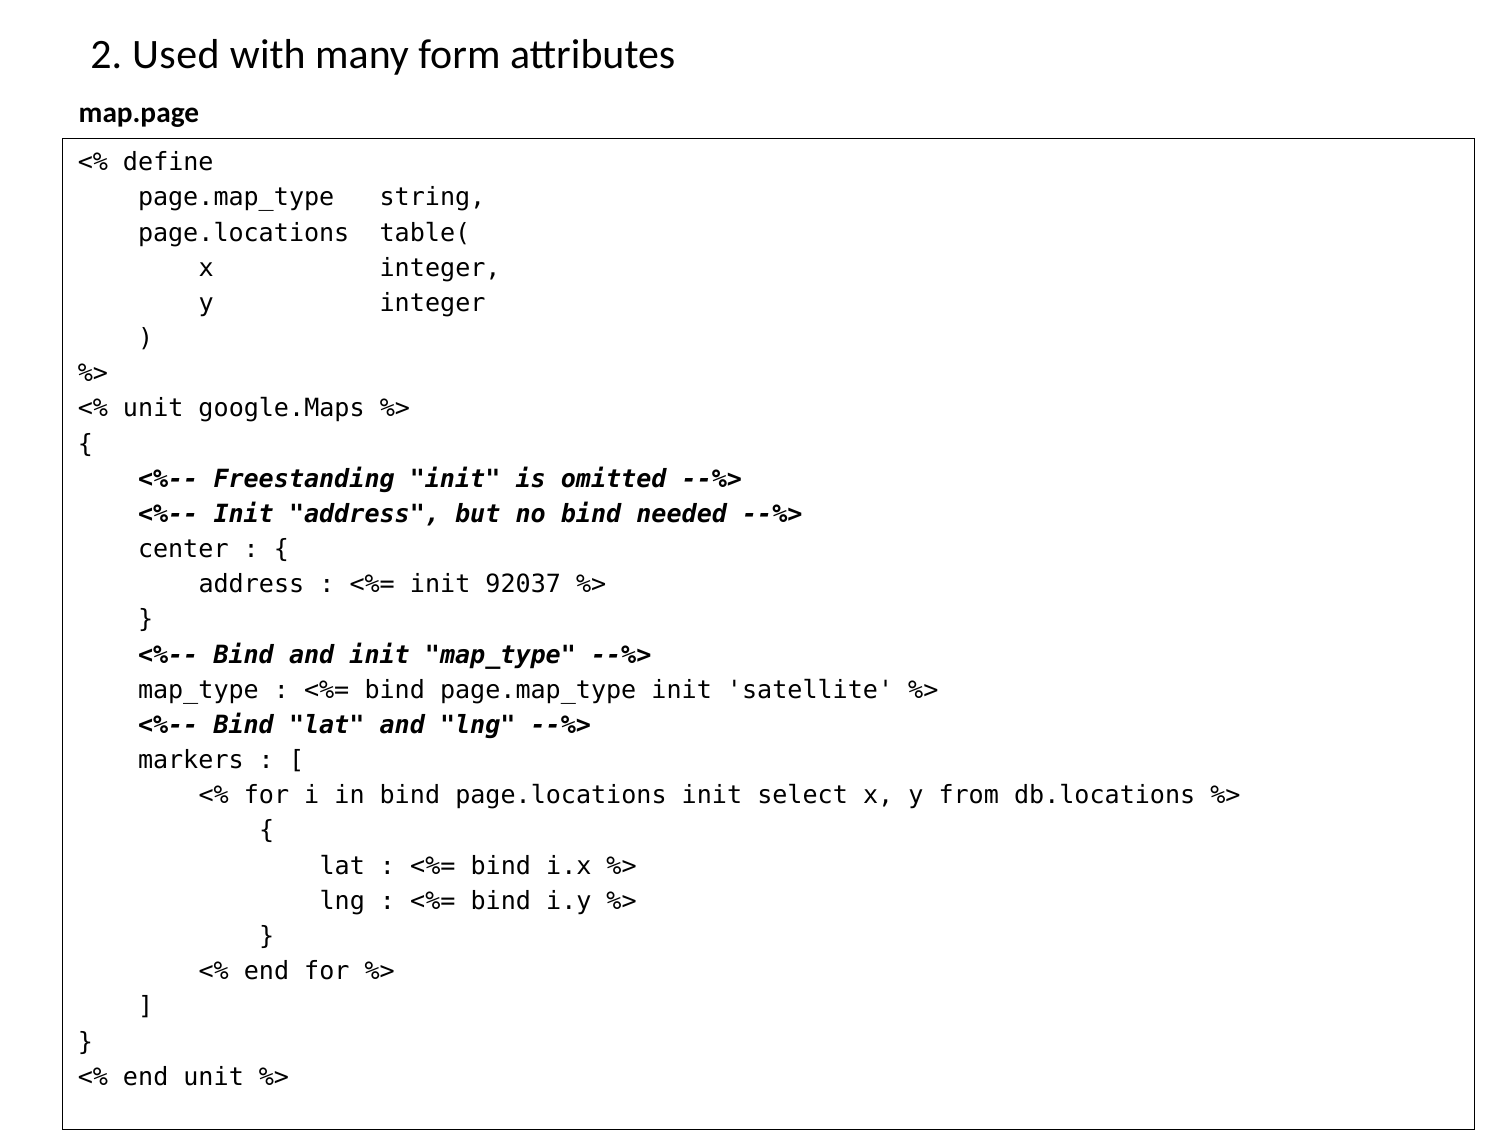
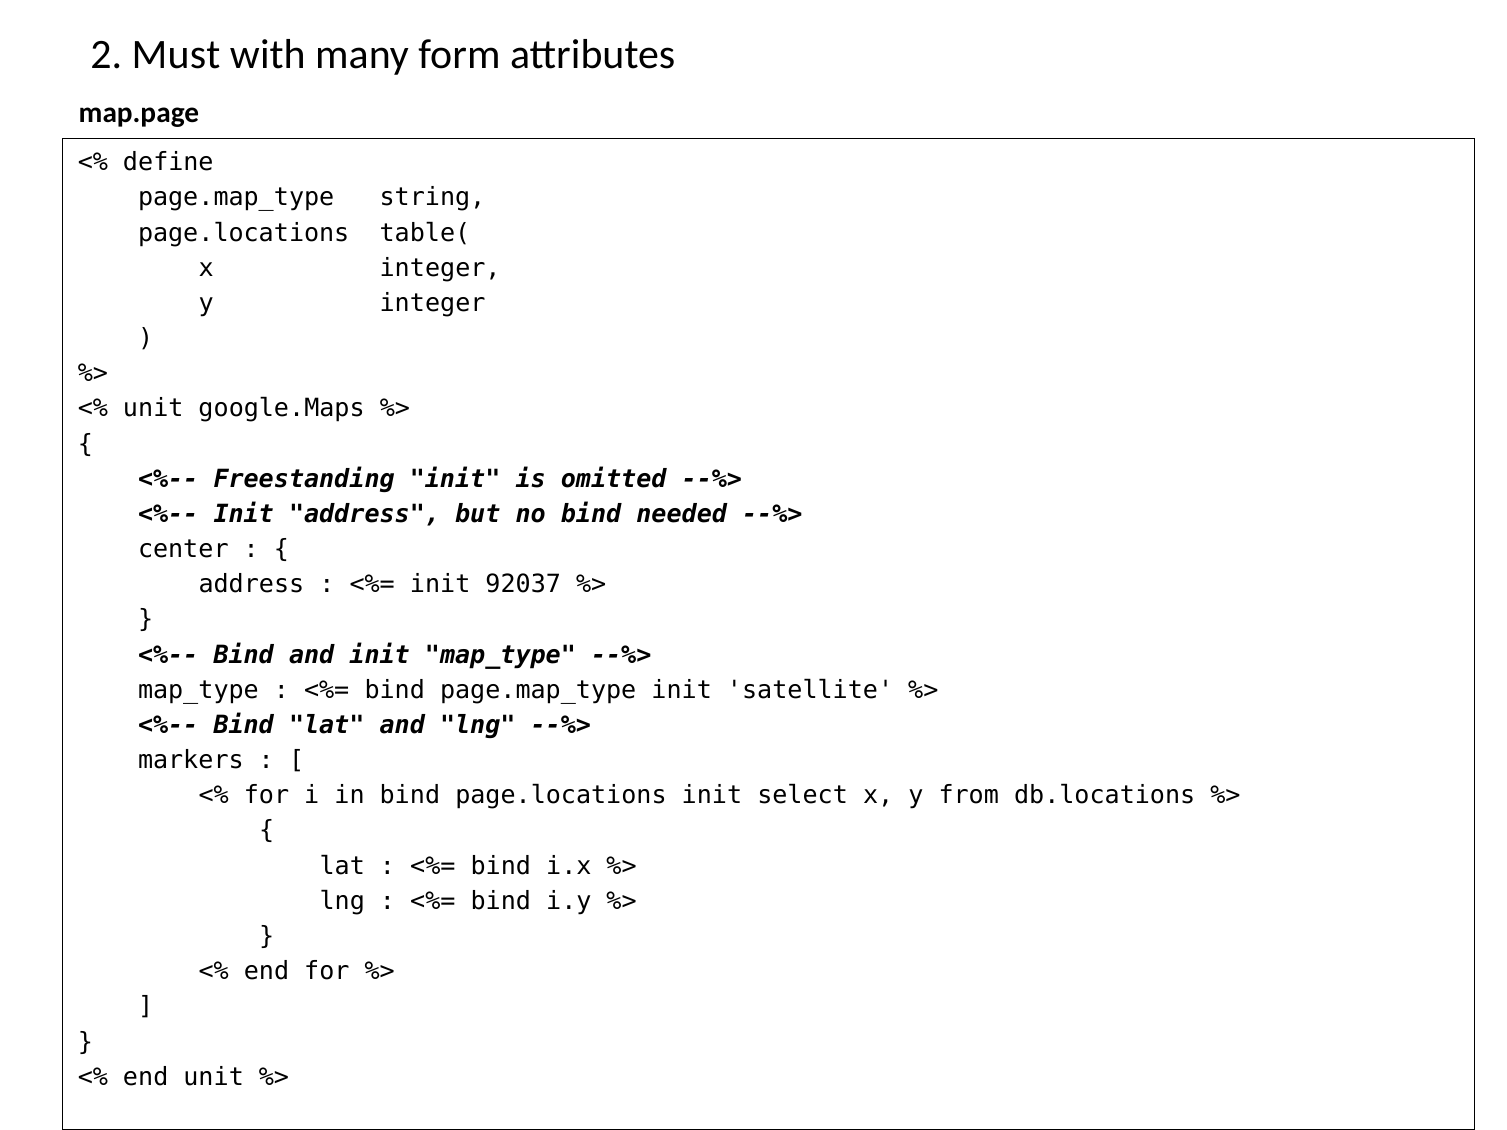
Used: Used -> Must (176, 55)
